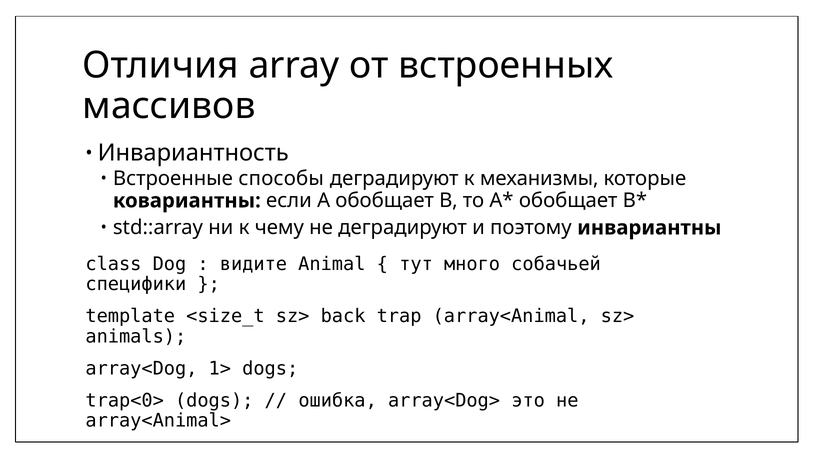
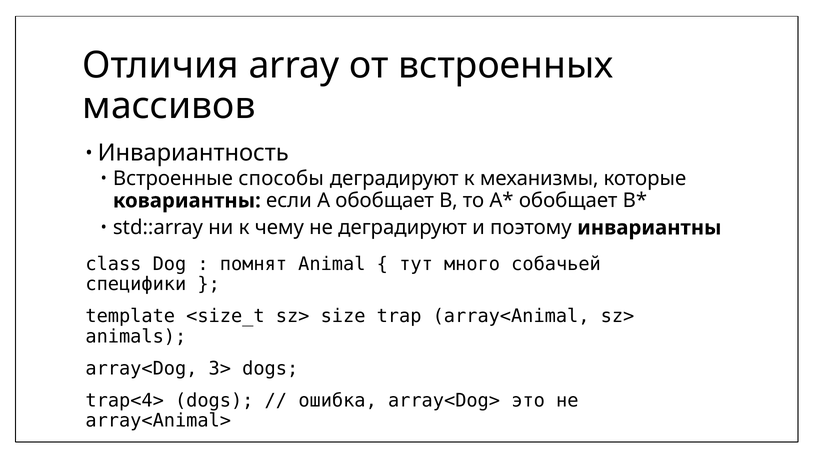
видите: видите -> помнят (253, 264)
back: back -> size (343, 316)
1>: 1> -> 3> (220, 368)
trap<0>: trap<0> -> trap<4> (125, 400)
